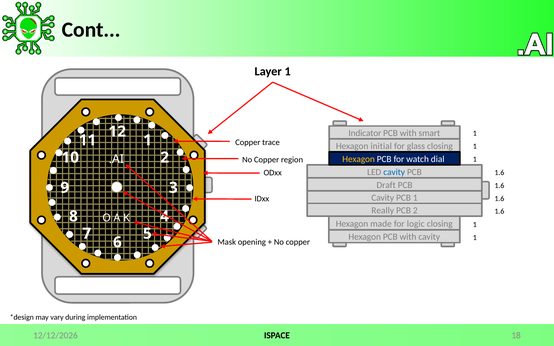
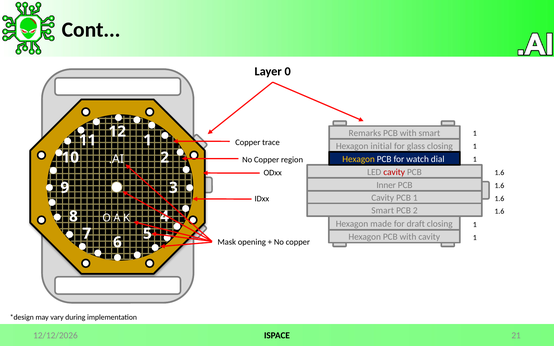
Layer 1: 1 -> 0 (288, 72)
Indicator: Indicator -> Remarks (365, 133)
cavity colour: blue -> red (394, 172)
Draft: Draft -> Inner (386, 185)
Really: Really -> Smart (383, 211)
logic: logic -> draft (416, 224)
18: 18 -> 21 (516, 336)
